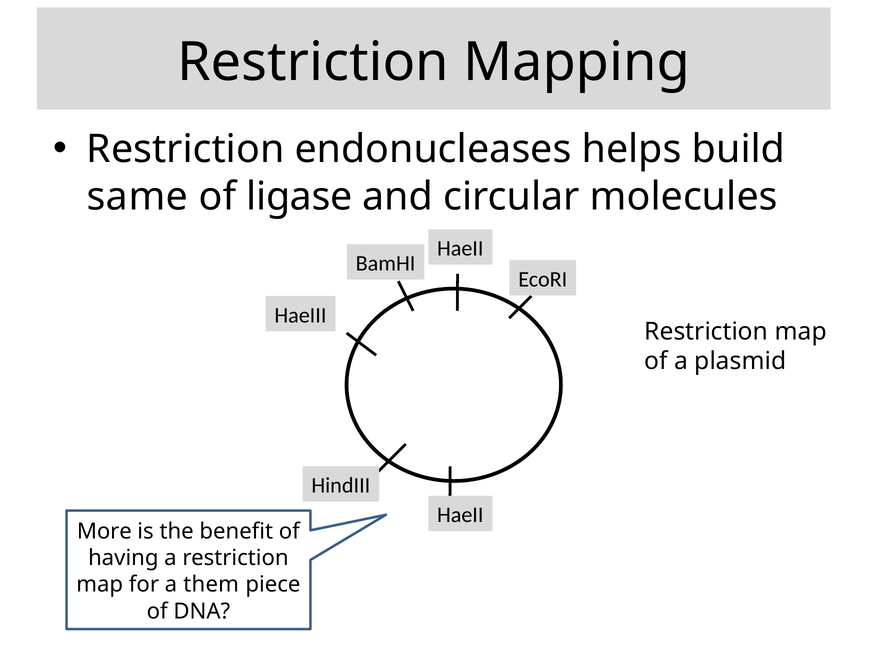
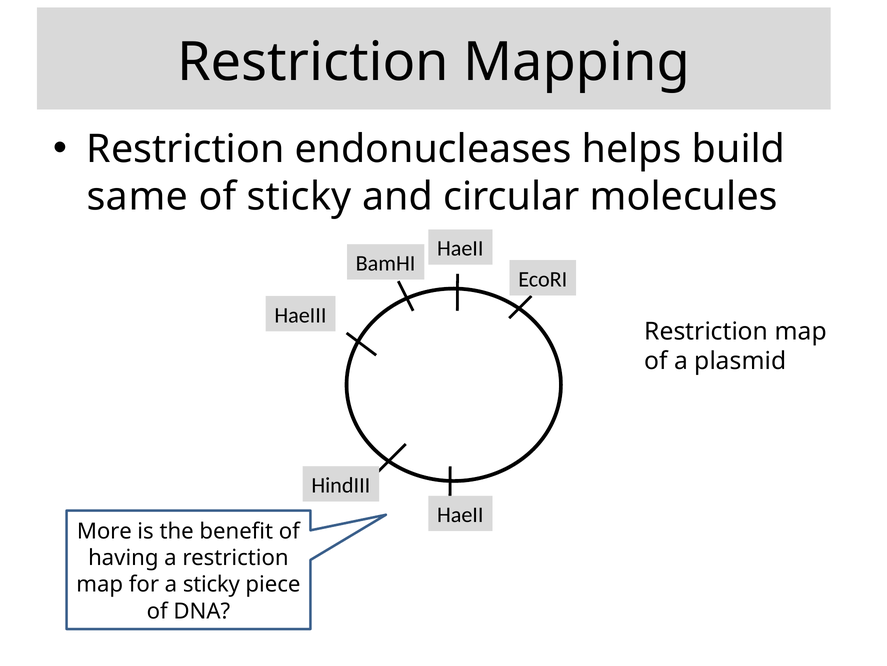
of ligase: ligase -> sticky (299, 196)
a them: them -> sticky (211, 584)
